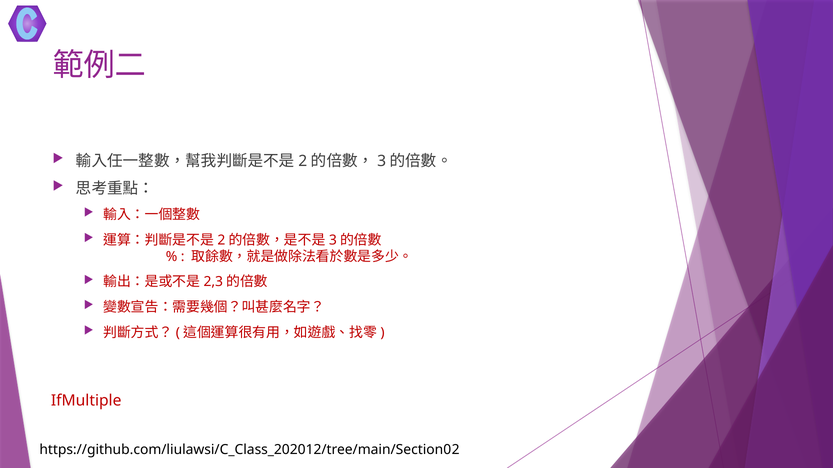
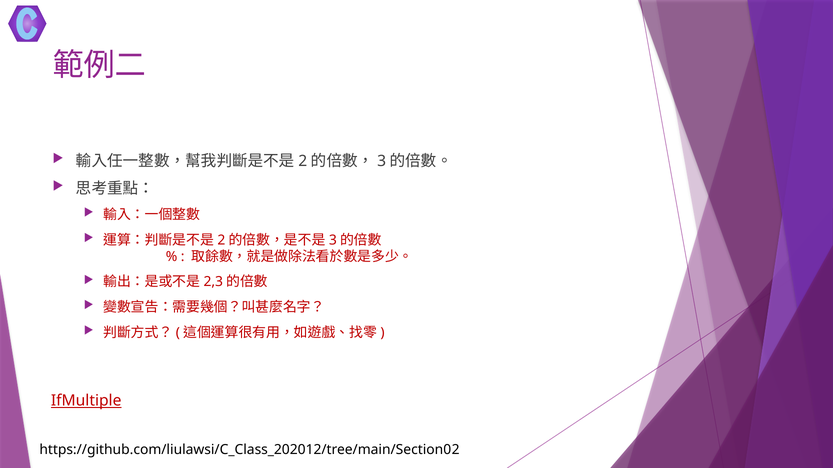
IfMultiple underline: none -> present (86, 401)
